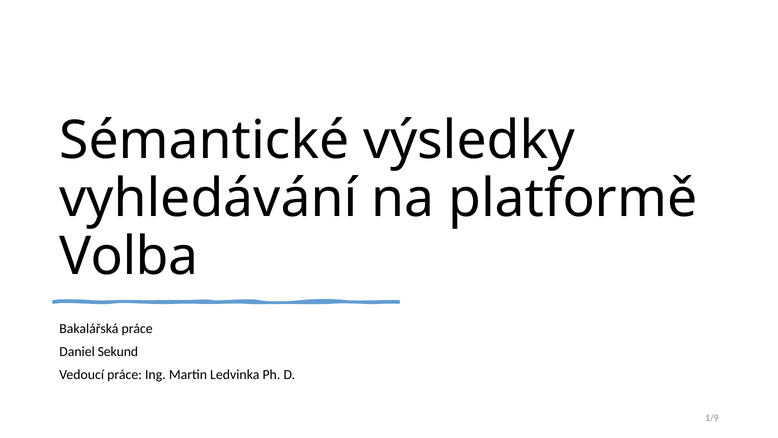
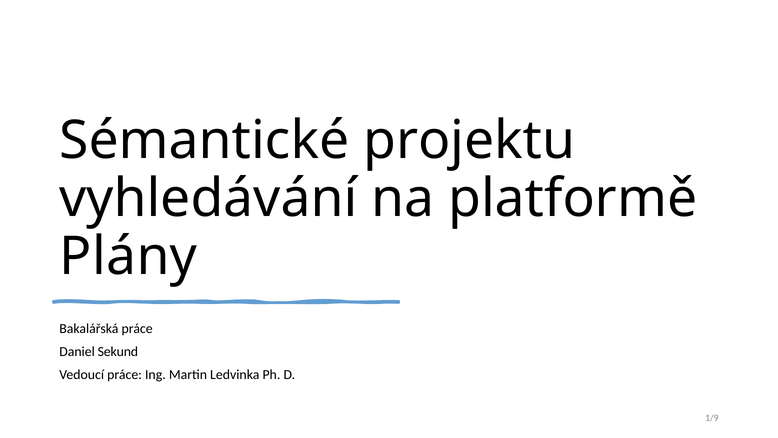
výsledky: výsledky -> projektu (469, 141)
Volba: Volba -> Plány (128, 256)
